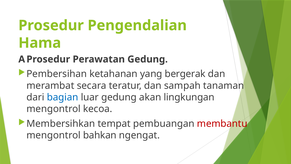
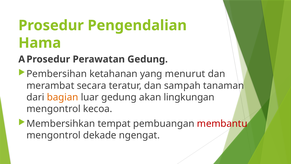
bergerak: bergerak -> menurut (185, 74)
bagian colour: blue -> orange (63, 97)
bahkan: bahkan -> dekade (100, 135)
